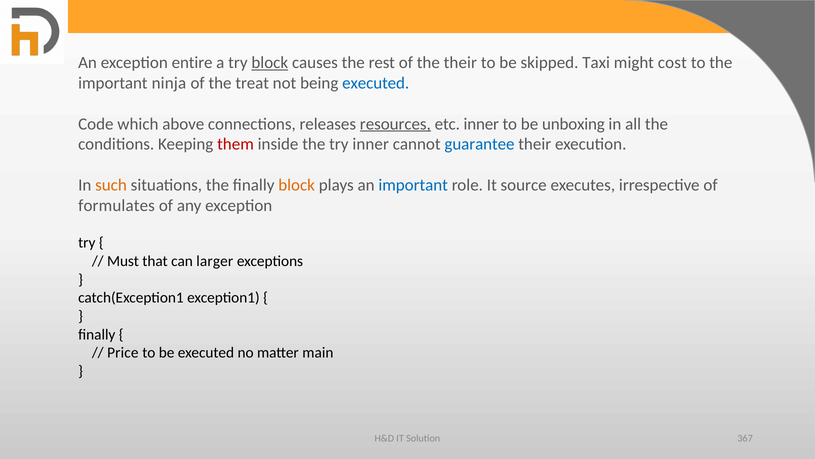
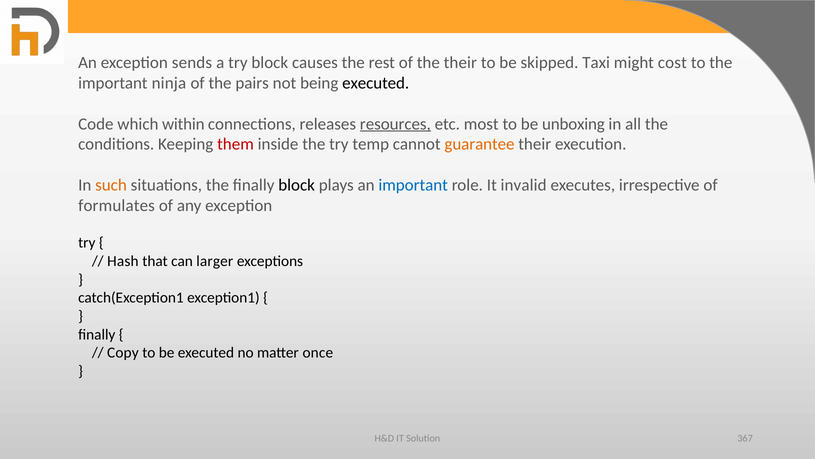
entire: entire -> sends (192, 63)
block underline: present -> none (270, 63)
treat: treat -> pairs (252, 83)
executed colour: blue -> black (376, 83)
above: above -> within (183, 124)
etc inner: inner -> most (481, 124)
try inner: inner -> temp (371, 144)
guarantee colour: blue -> orange (479, 144)
block colour: orange -> black (297, 185)
source: source -> invalid (524, 185)
Must: Must -> Hash (123, 261)
Price: Price -> Copy (123, 352)
main: main -> once (318, 352)
